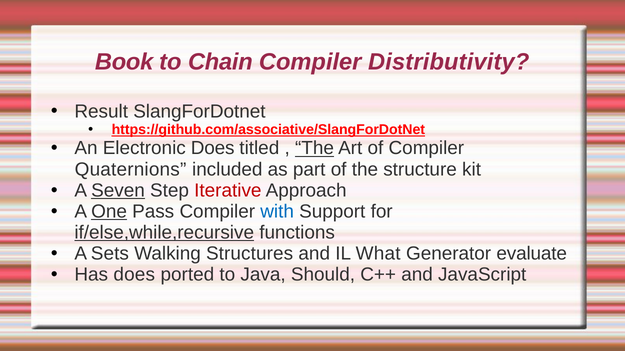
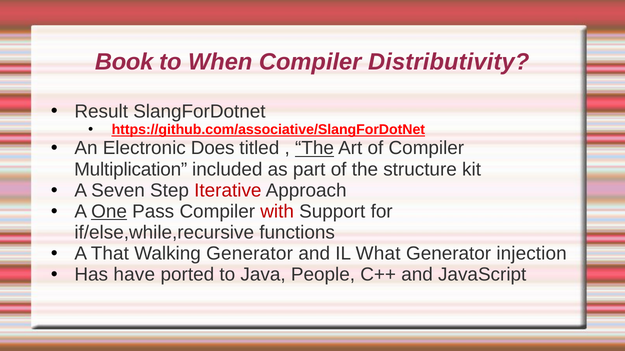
Chain: Chain -> When (220, 62)
Quaternions: Quaternions -> Multiplication (131, 170)
Seven underline: present -> none (118, 191)
with colour: blue -> red (277, 212)
if/else,while,recursive underline: present -> none (164, 233)
Sets: Sets -> That (110, 254)
Walking Structures: Structures -> Generator (250, 254)
evaluate: evaluate -> injection (532, 254)
Has does: does -> have (134, 275)
Should: Should -> People (323, 275)
